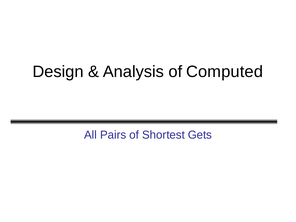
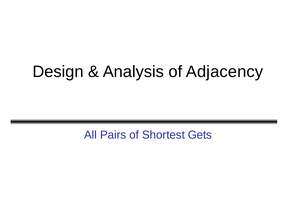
Computed: Computed -> Adjacency (225, 72)
